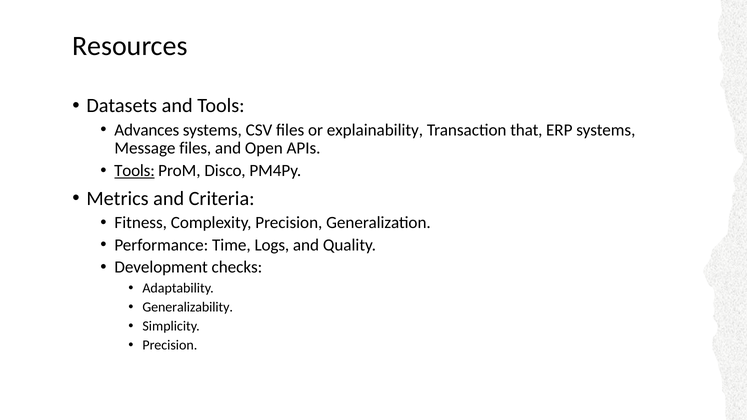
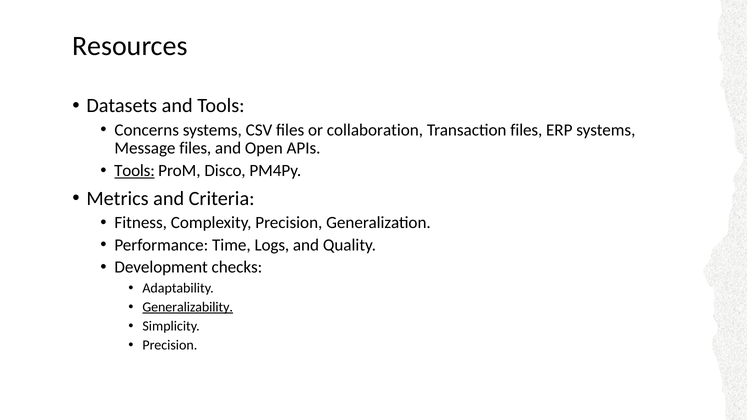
Advances: Advances -> Concerns (147, 130)
explainability: explainability -> collaboration (375, 130)
Transaction that: that -> files (526, 130)
Generalizability underline: none -> present (188, 307)
